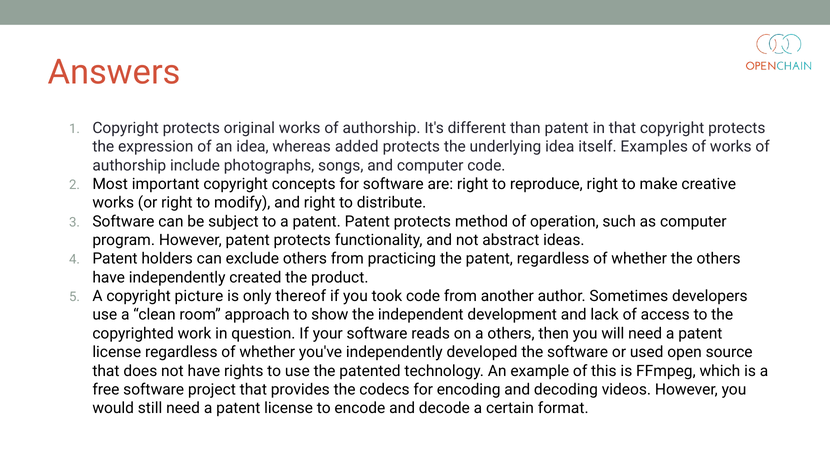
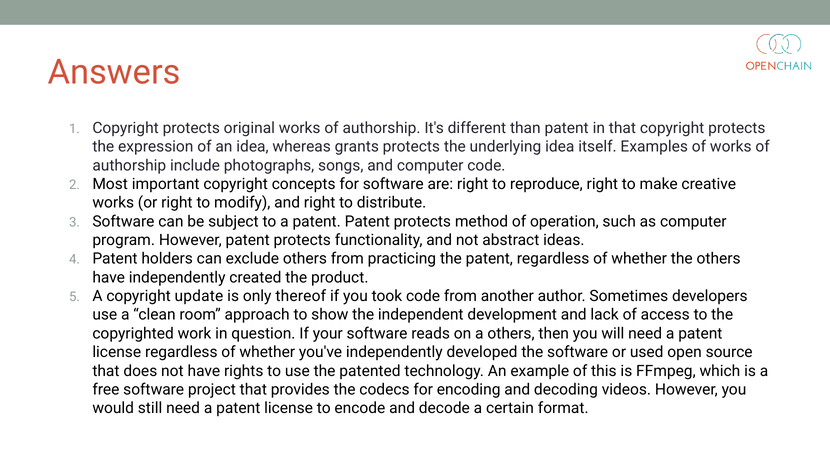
added: added -> grants (357, 147)
picture: picture -> update (199, 296)
